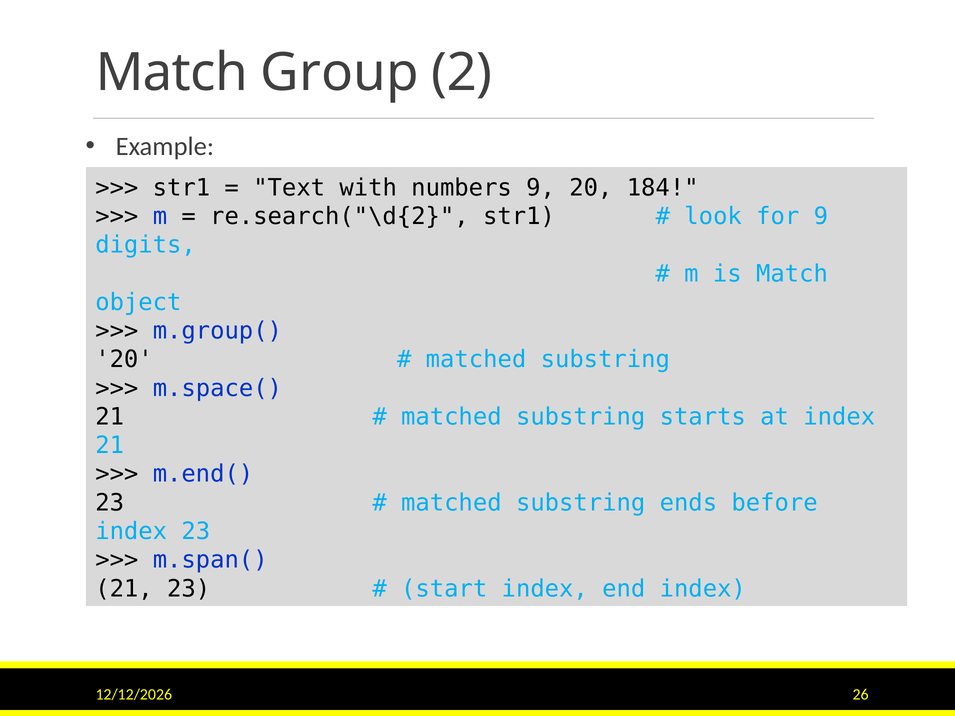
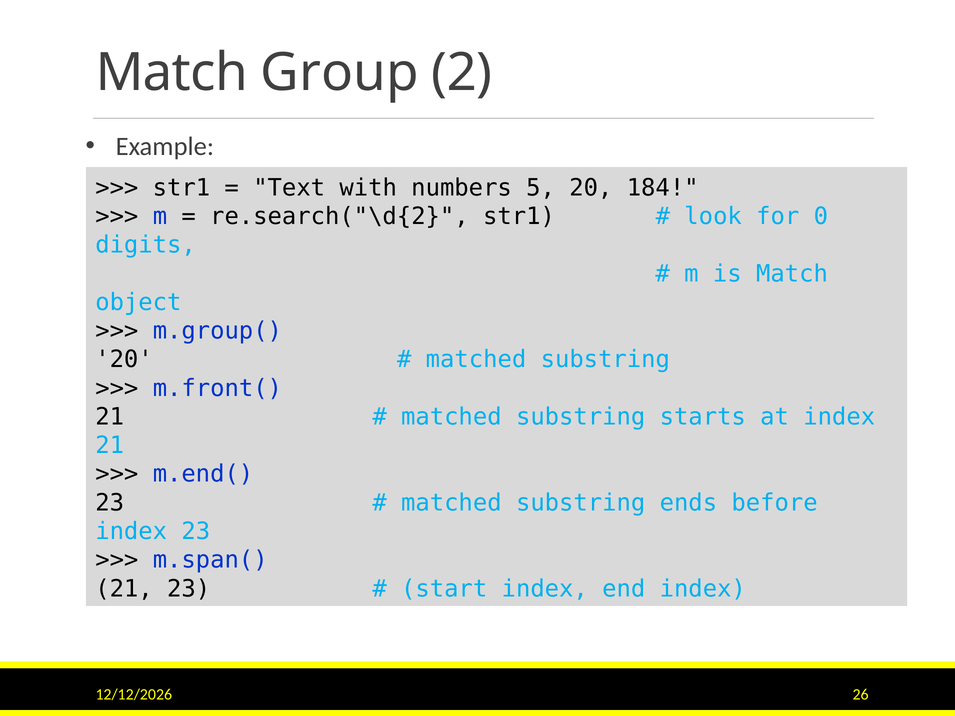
numbers 9: 9 -> 5 (541, 188)
for 9: 9 -> 0 (821, 216)
m.space(: m.space( -> m.front( (217, 388)
